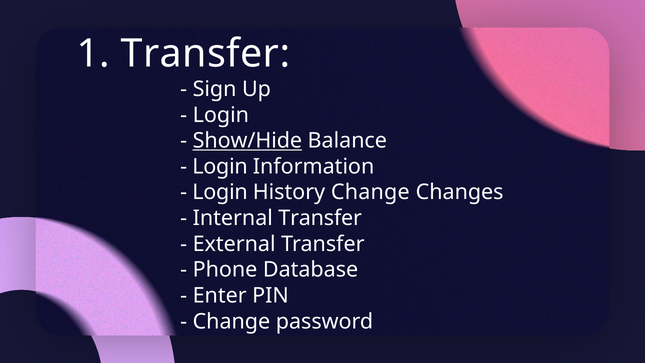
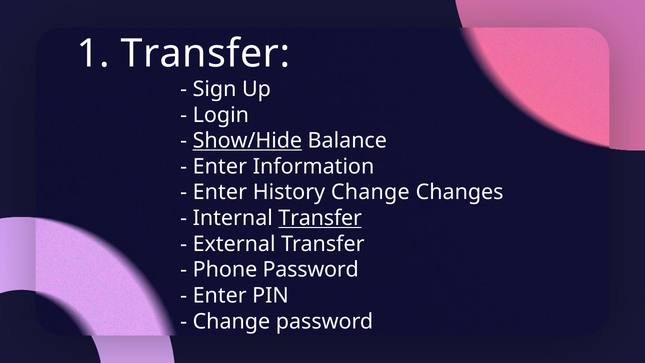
Login: Login -> Enter (220, 166)
Login: Login -> Enter (220, 192)
Transfer underline: none -> present (320, 218)
Phone Database: Database -> Password (311, 270)
